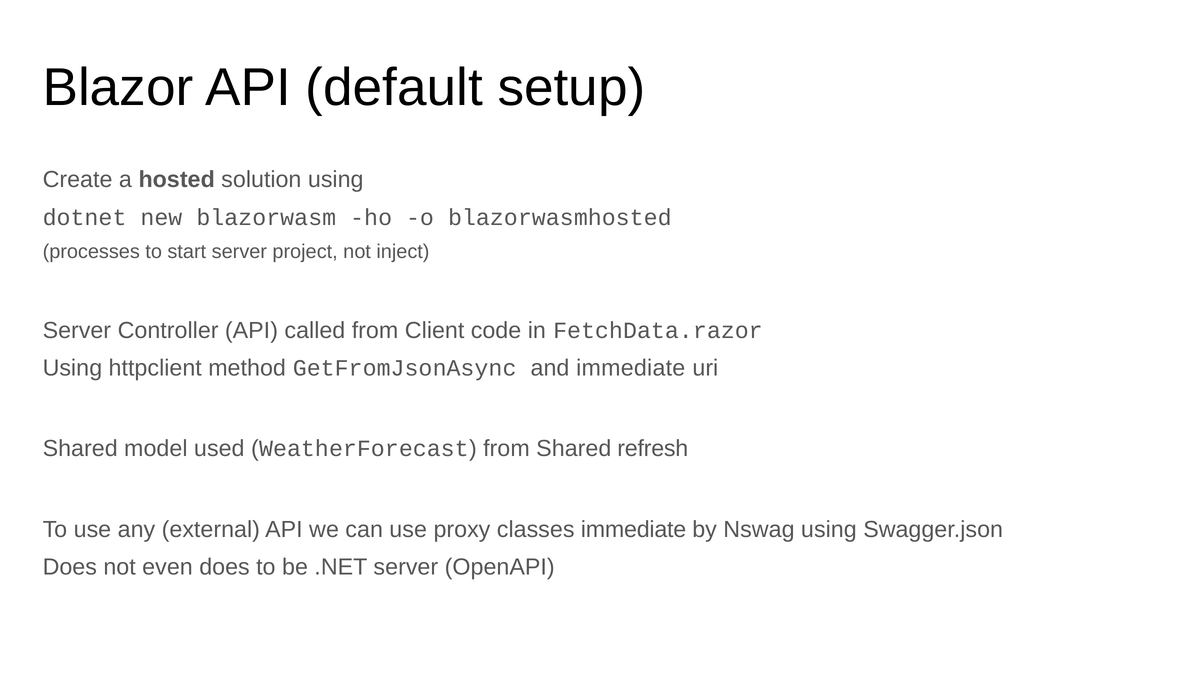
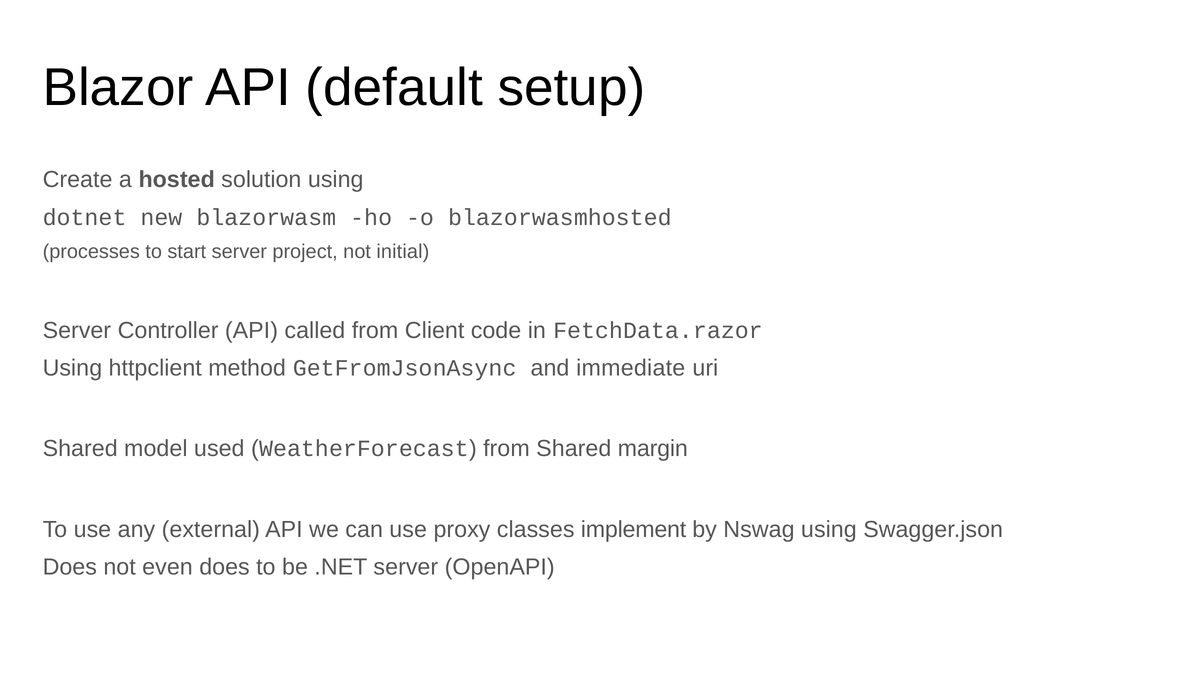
inject: inject -> initial (403, 251)
refresh: refresh -> margin (653, 449)
classes immediate: immediate -> implement (634, 529)
